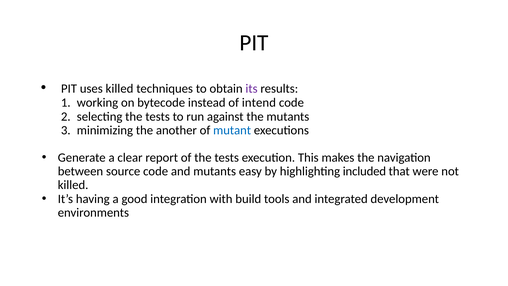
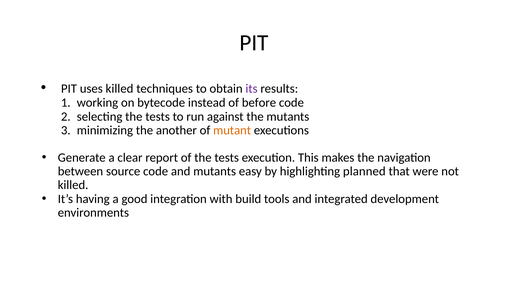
intend: intend -> before (259, 103)
mutant colour: blue -> orange (232, 130)
included: included -> planned (364, 171)
